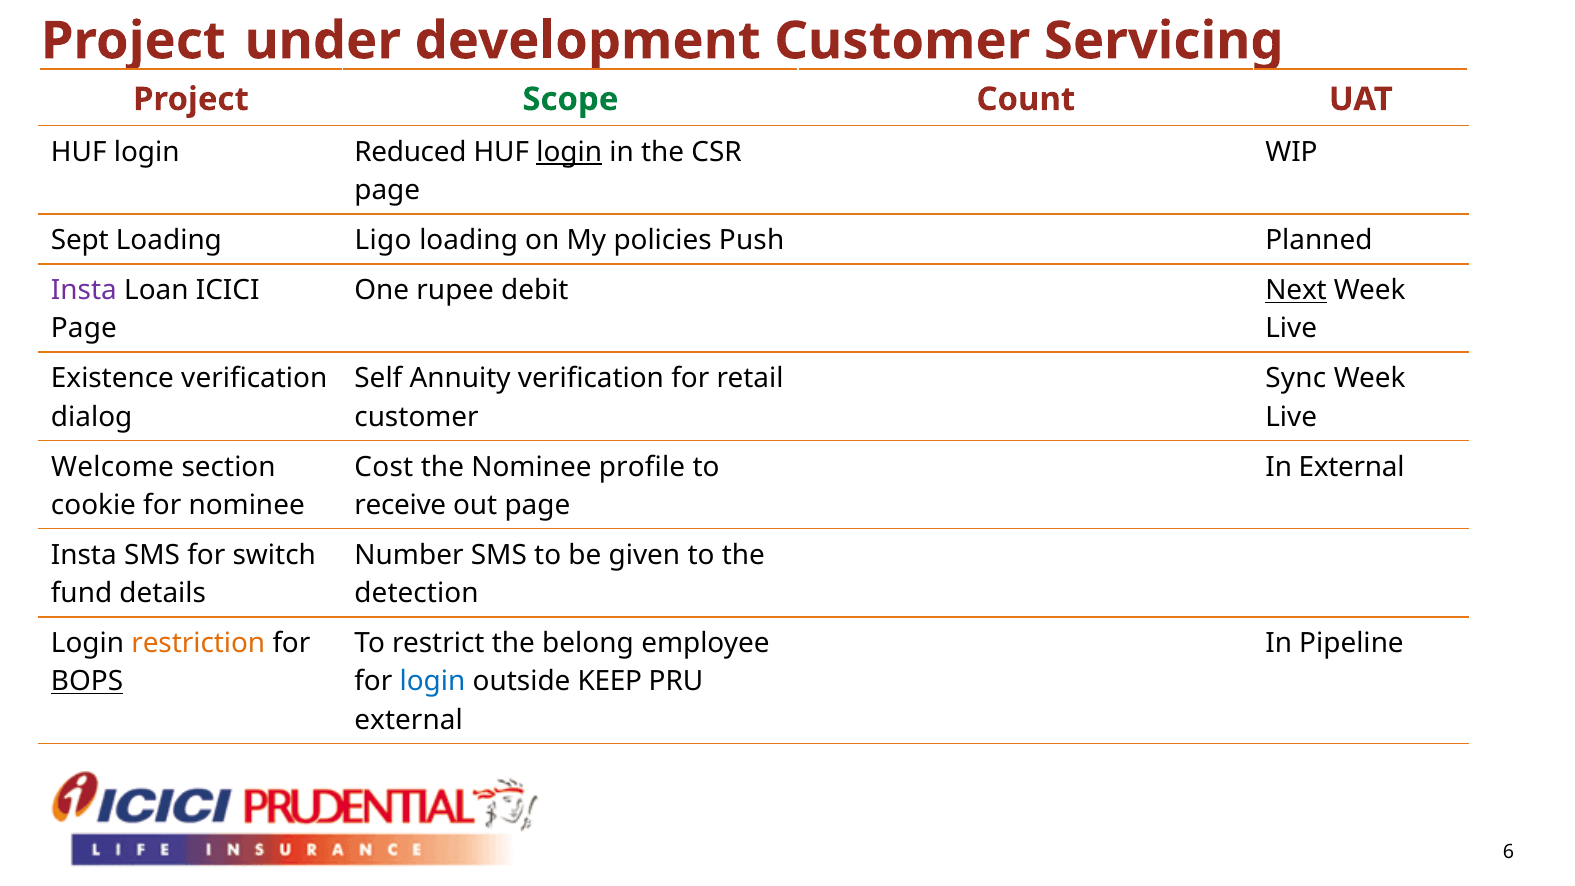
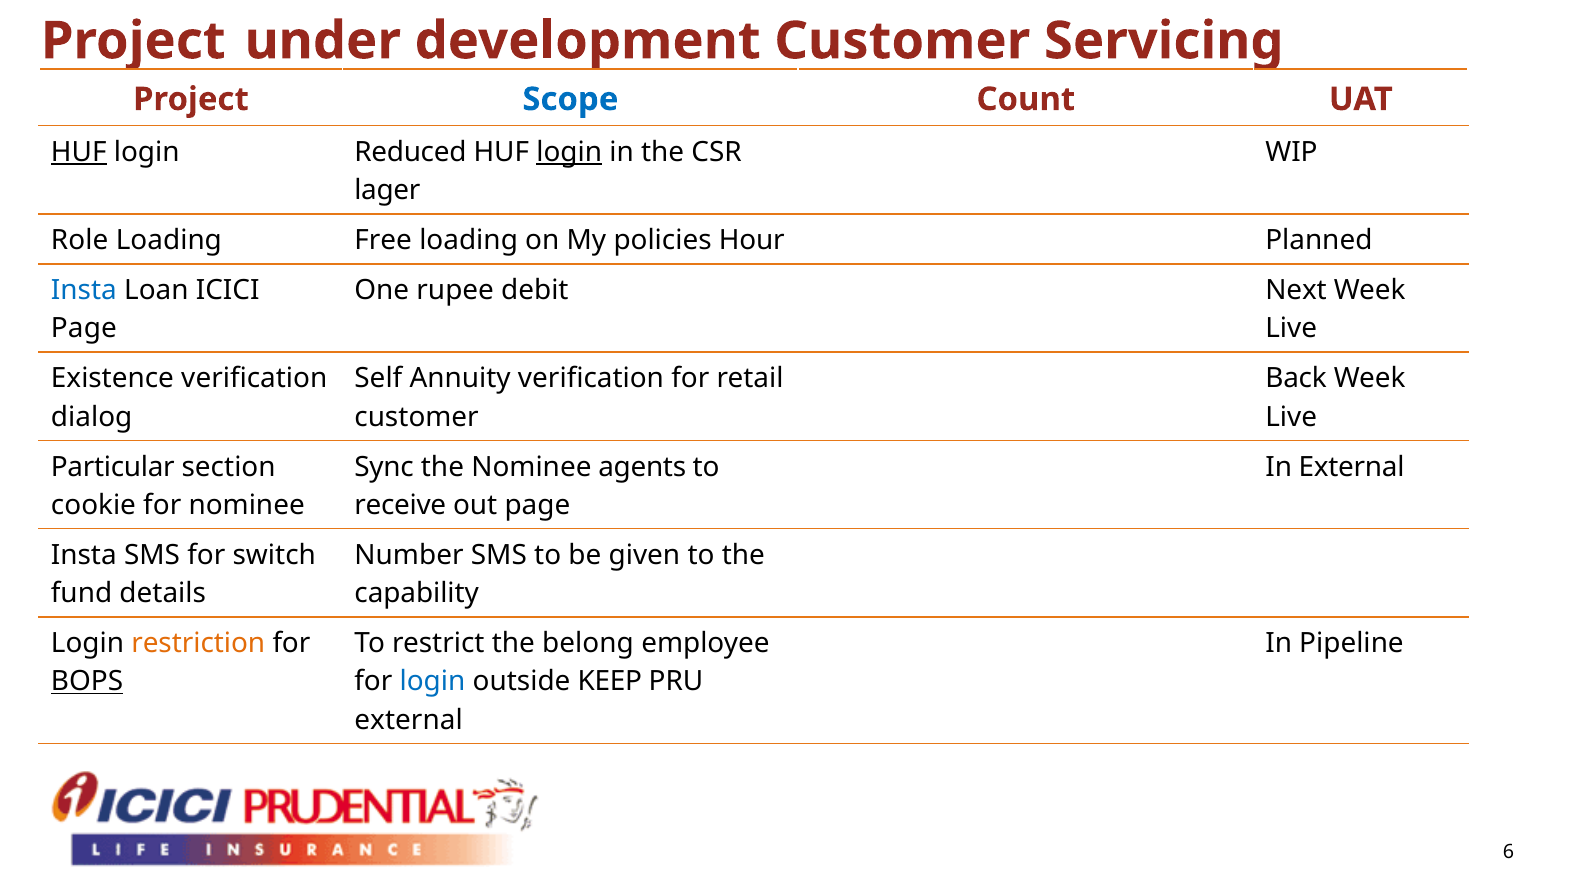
Scope colour: green -> blue (570, 99)
HUF underline: none -> present (79, 152)
page: page -> lager (387, 190)
Sept: Sept -> Role (80, 241)
Ligo: Ligo -> Free (383, 241)
Push: Push -> Hour (752, 241)
Insta colour: purple -> blue (84, 291)
Next underline: present -> none (1296, 291)
Sync: Sync -> Back (1296, 379)
Welcome: Welcome -> Particular (113, 467)
Cost: Cost -> Sync (384, 467)
profile: profile -> agents (642, 467)
detection: detection -> capability (417, 594)
